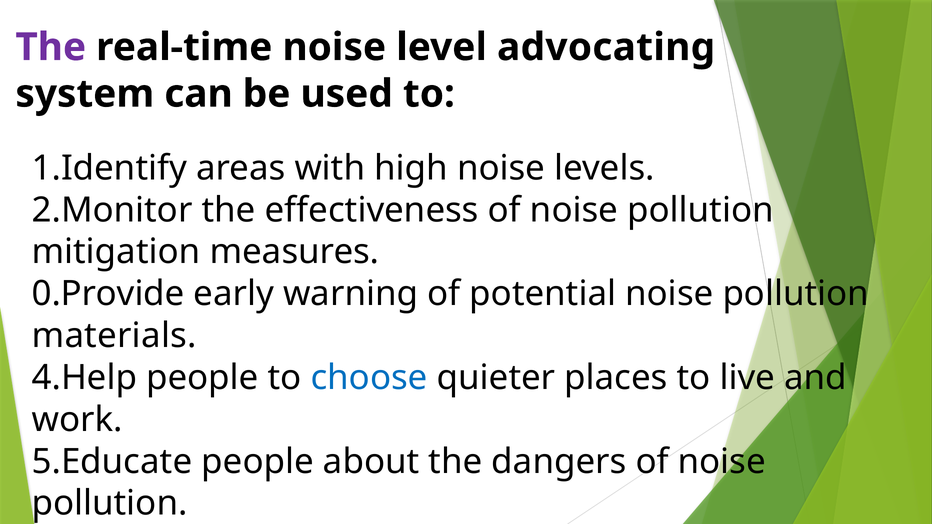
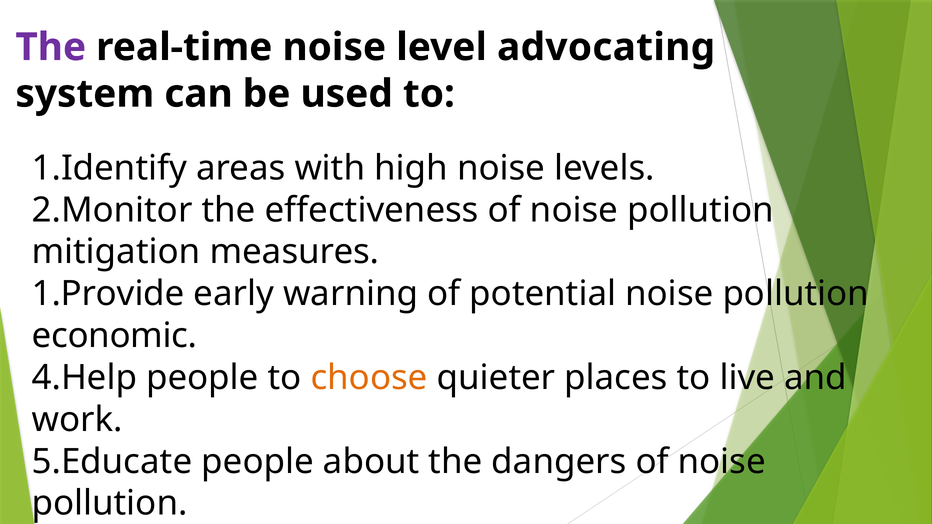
0.Provide: 0.Provide -> 1.Provide (108, 294)
materials: materials -> economic (115, 336)
choose colour: blue -> orange (369, 378)
